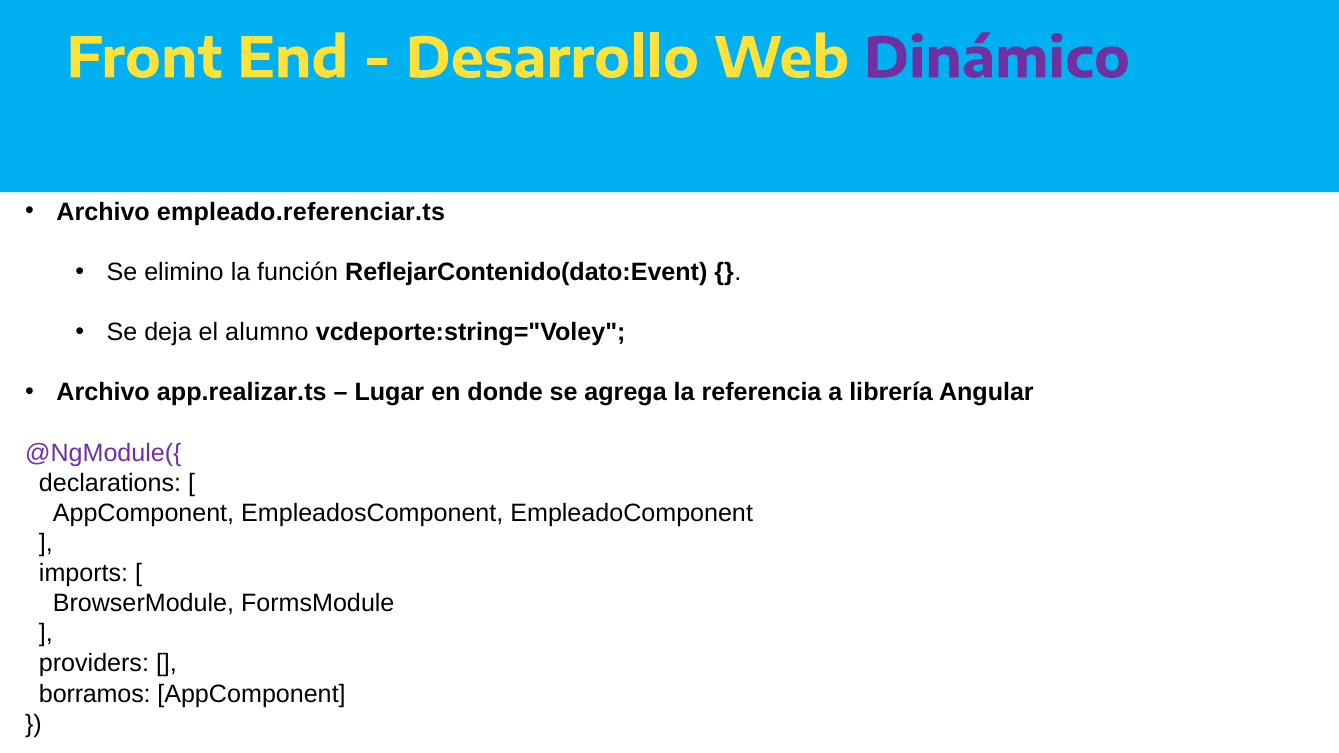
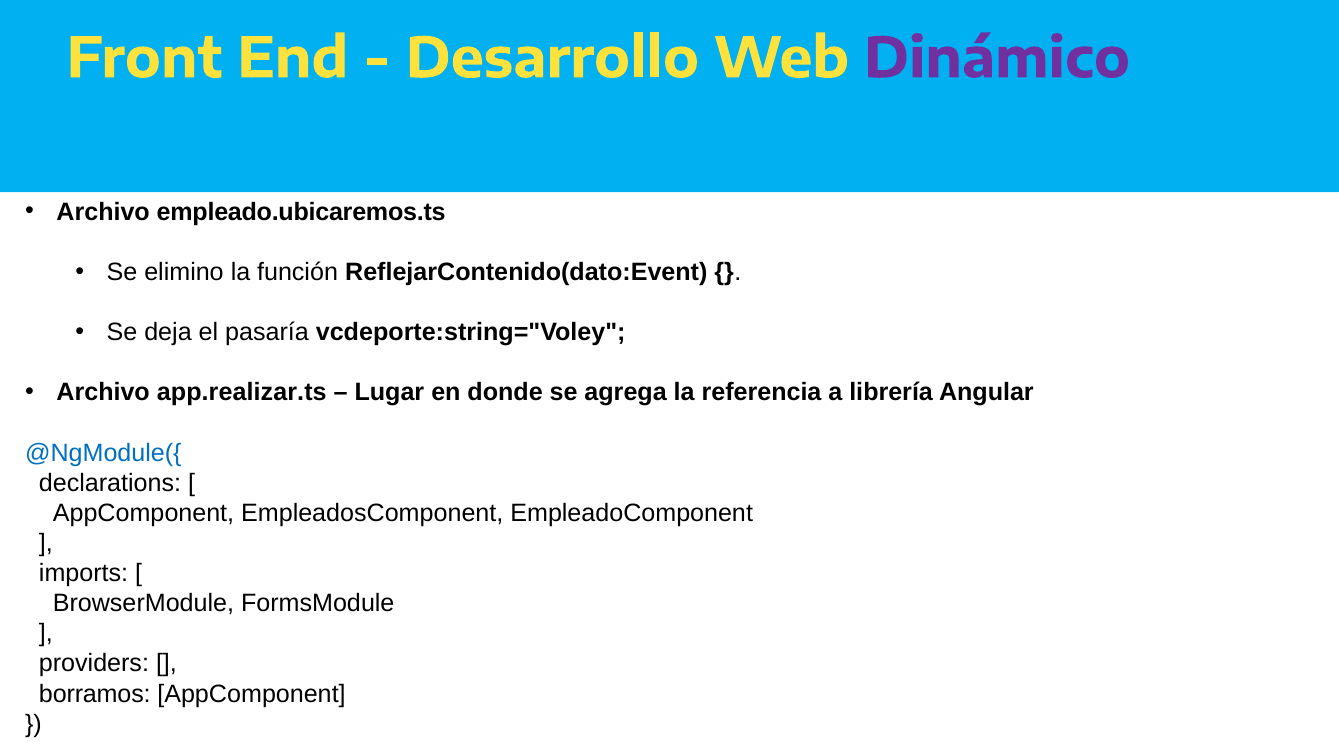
empleado.referenciar.ts: empleado.referenciar.ts -> empleado.ubicaremos.ts (301, 212)
alumno: alumno -> pasaría (267, 332)
@NgModule({ colour: purple -> blue (103, 453)
